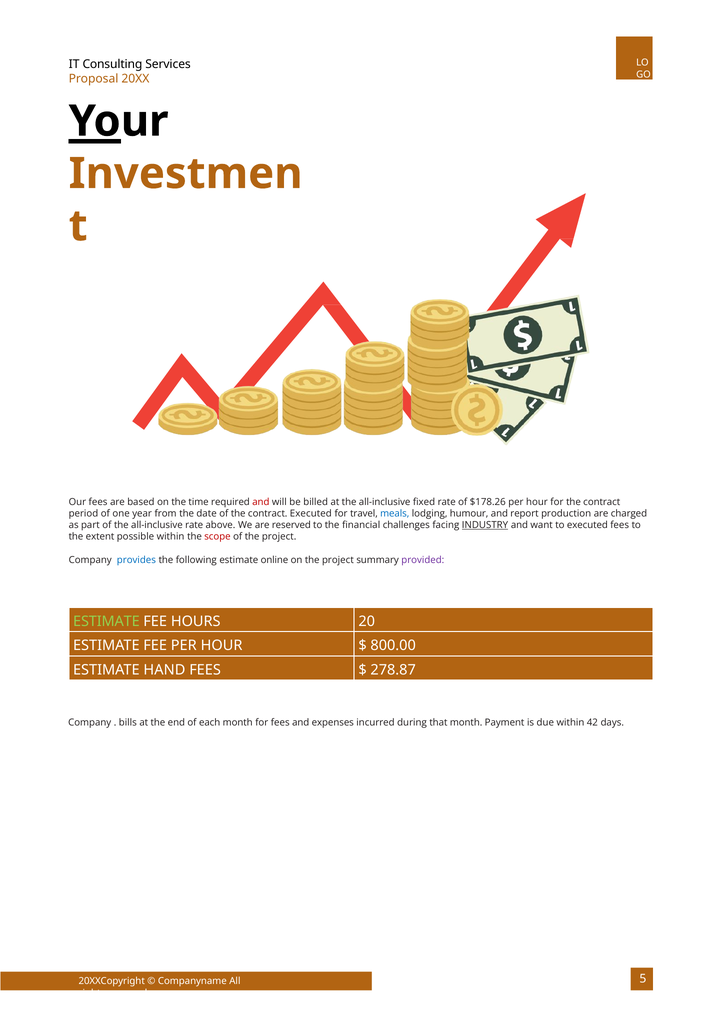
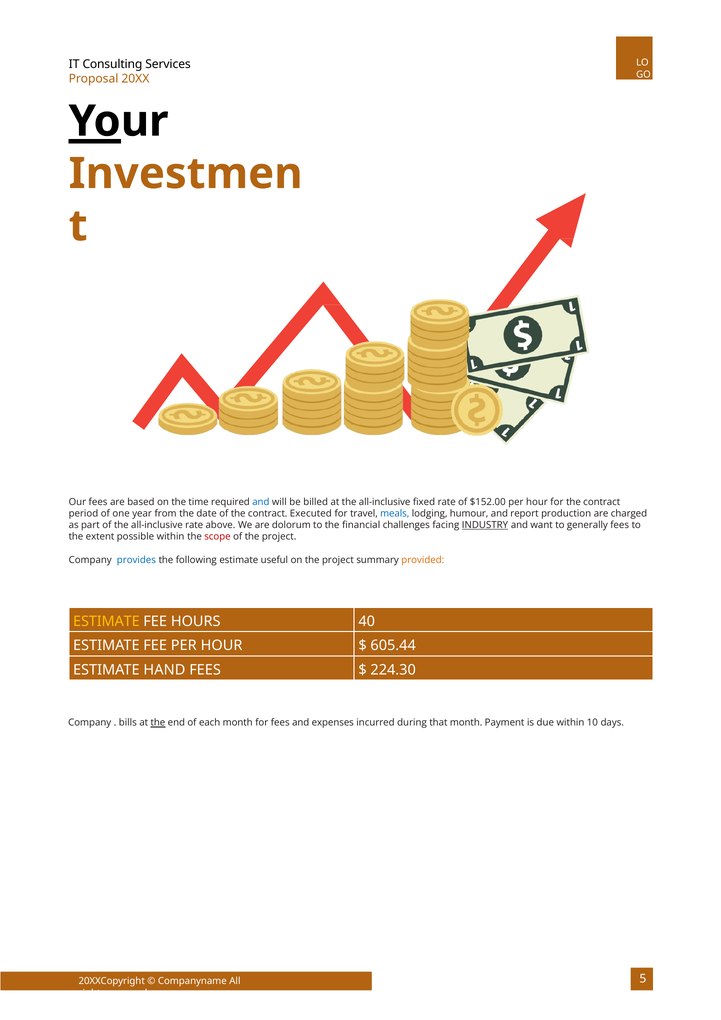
and colour: red -> blue (261, 502)
$178.26: $178.26 -> $152.00 (488, 502)
are reserved: reserved -> dolorum (291, 525)
to executed: executed -> generally (587, 525)
online: online -> useful (274, 560)
provided colour: purple -> orange (423, 560)
ESTIMATE colour: light green -> yellow (106, 622)
20: 20 -> 40 (367, 622)
800.00: 800.00 -> 605.44 (393, 646)
278.87: 278.87 -> 224.30 (393, 670)
the underline: none -> present (158, 723)
42: 42 -> 10 (592, 723)
